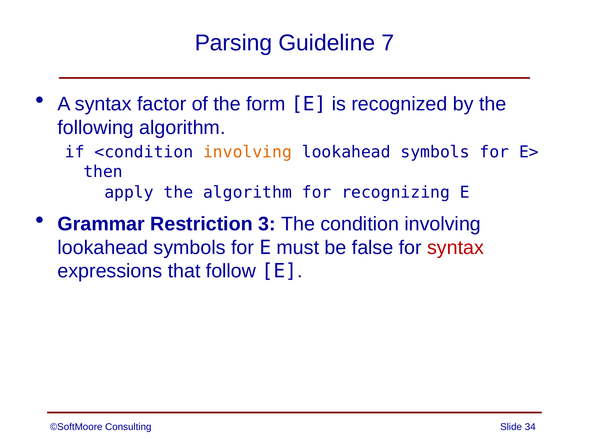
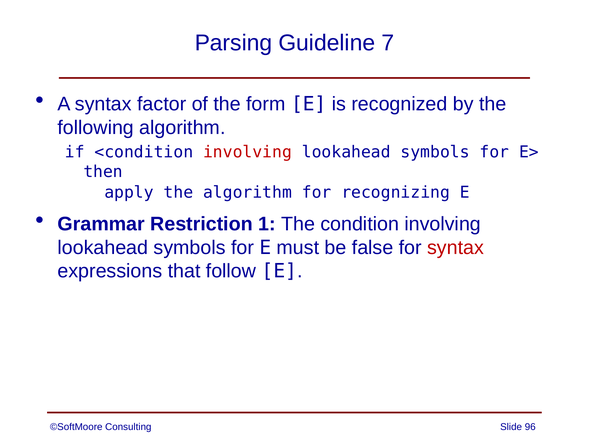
involving colour: orange -> red (248, 152)
3: 3 -> 1 (267, 224)
34: 34 -> 96 (530, 427)
